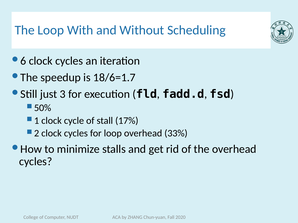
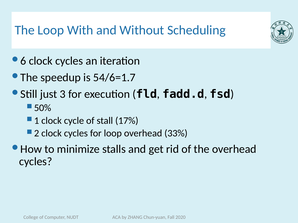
18/6=1.7: 18/6=1.7 -> 54/6=1.7 (114, 78)
